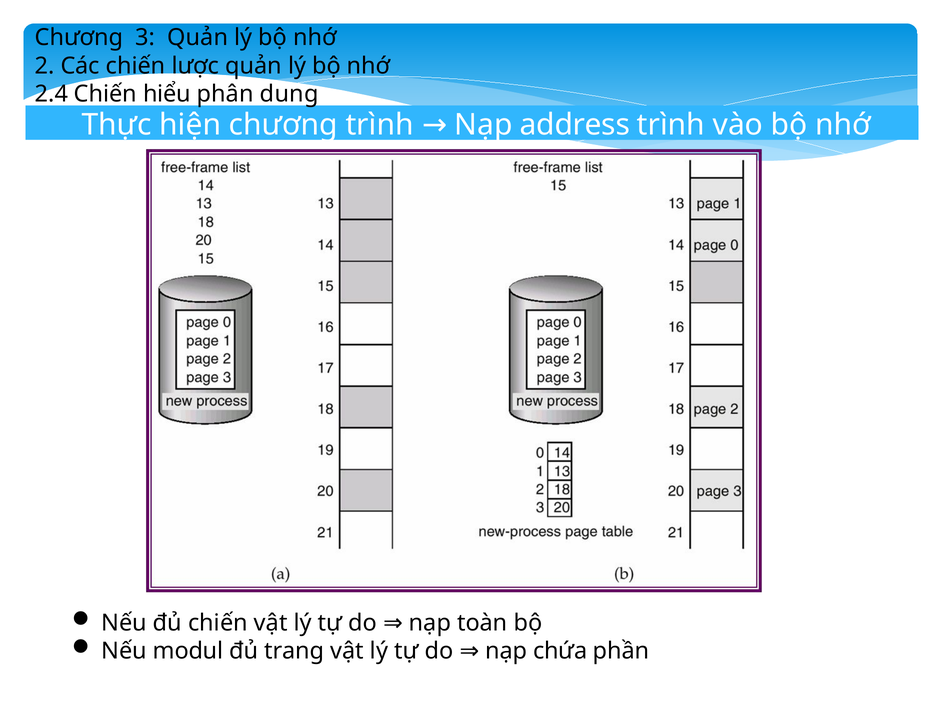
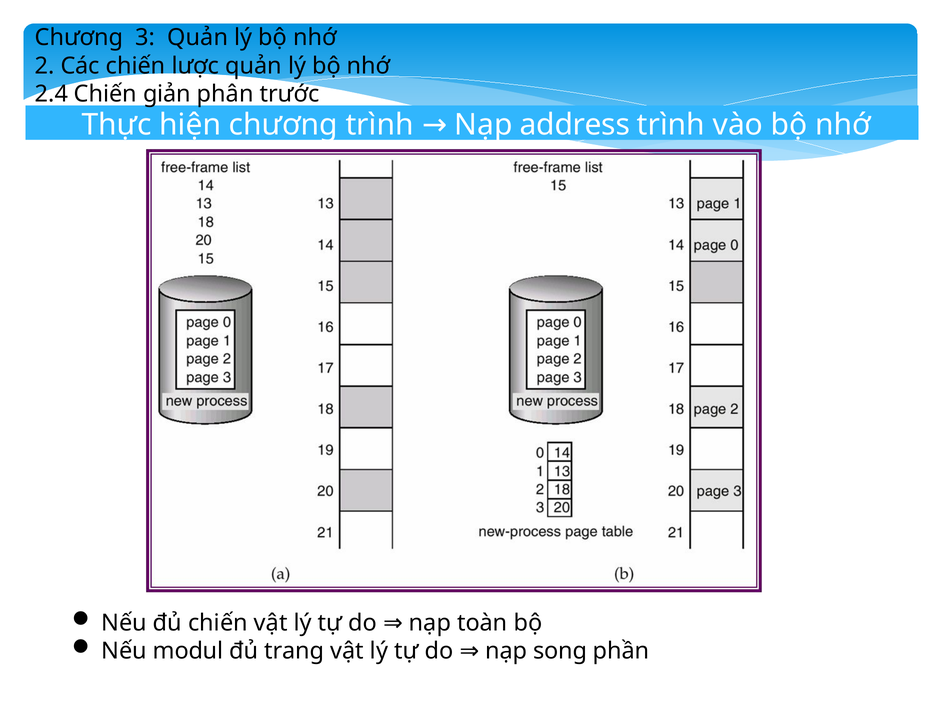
hiểu: hiểu -> giản (167, 94)
dung: dung -> trước (289, 94)
chứa: chứa -> song (560, 651)
